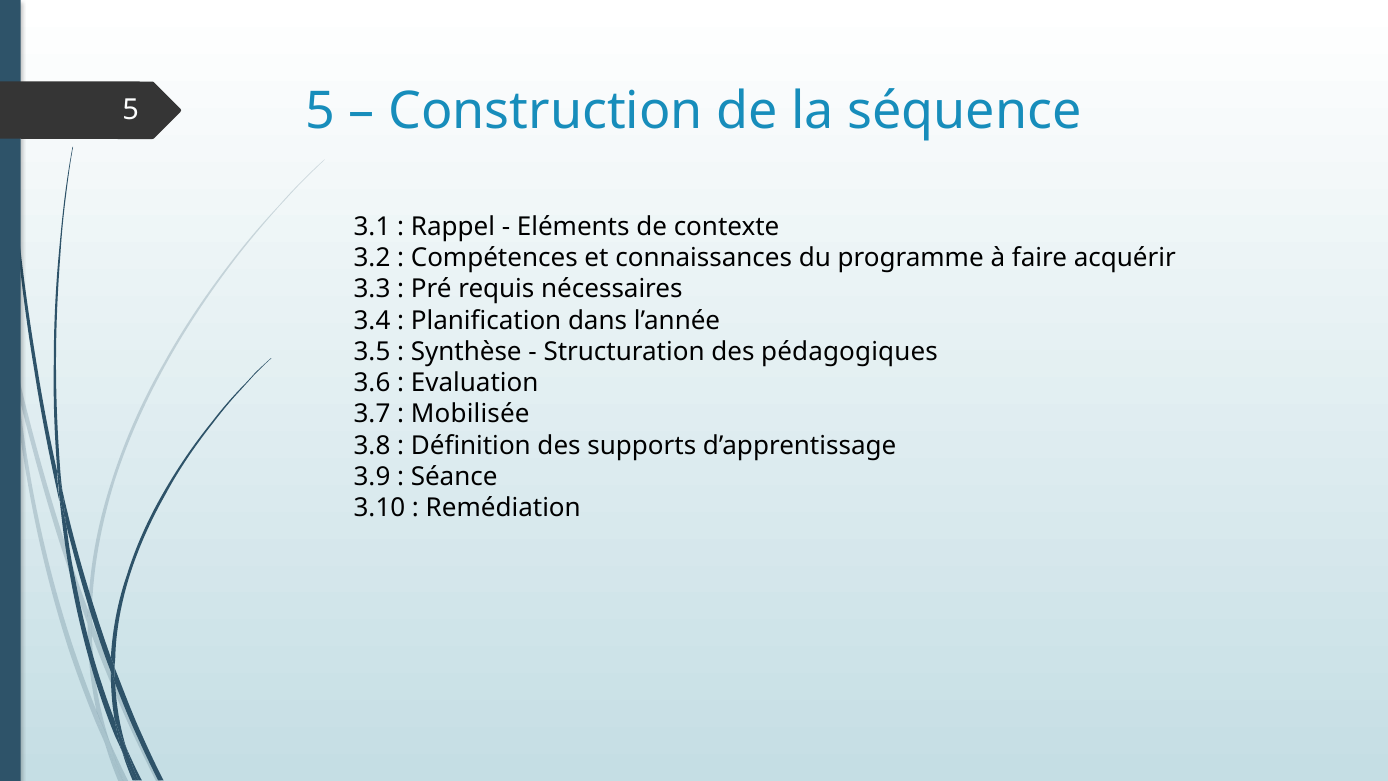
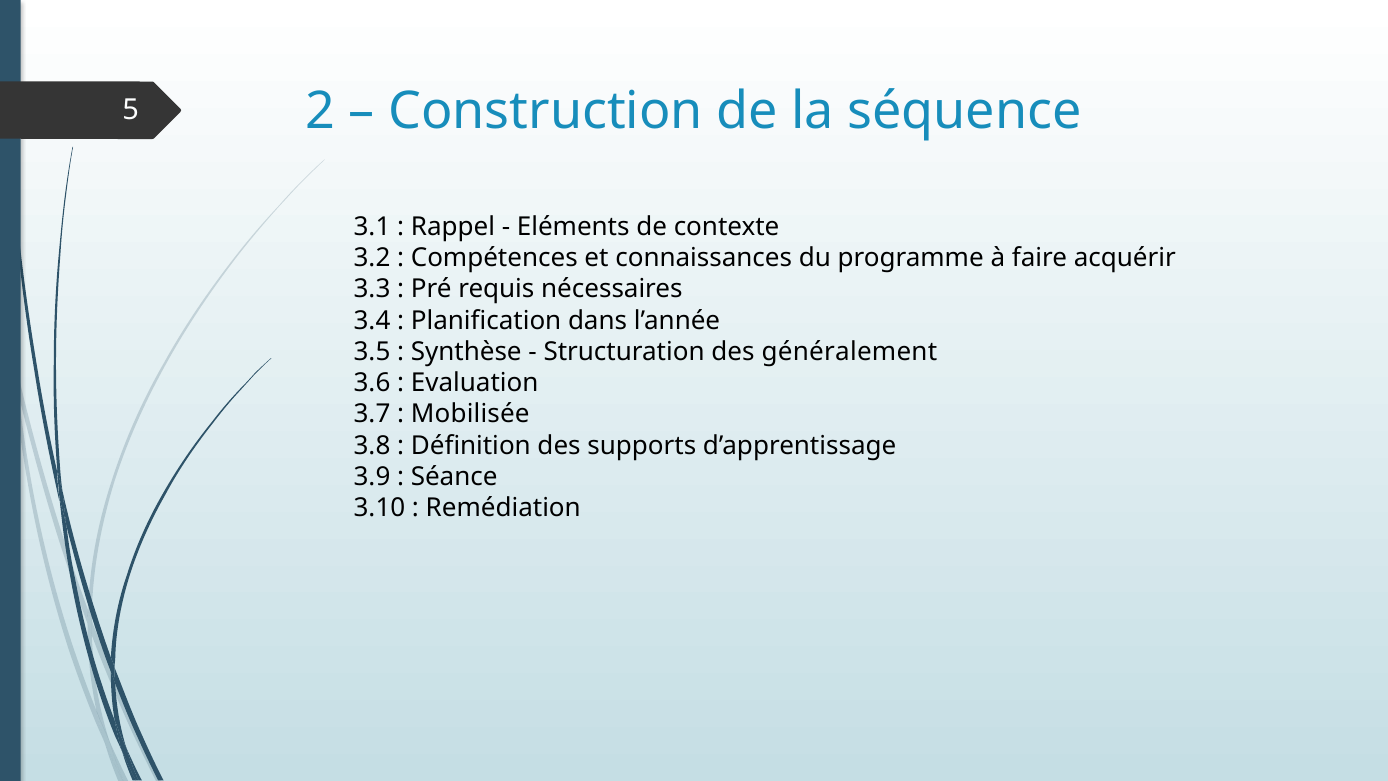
5 5: 5 -> 2 (321, 111)
pédagogiques: pédagogiques -> généralement (849, 352)
